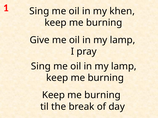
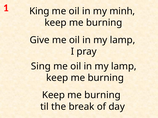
Sing: Sing -> King (39, 11)
khen: khen -> minh (122, 11)
